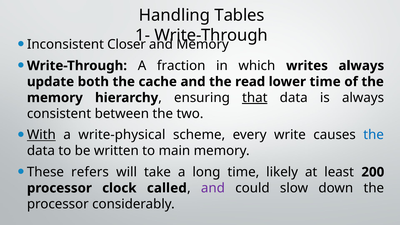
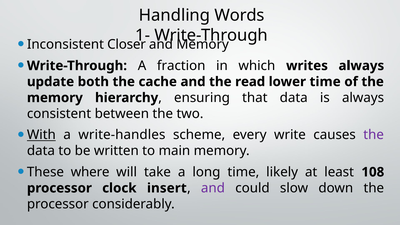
Tables: Tables -> Words (240, 15)
that underline: present -> none (255, 98)
write-physical: write-physical -> write-handles (122, 135)
the colour: blue -> purple (374, 135)
refers: refers -> where (90, 172)
200: 200 -> 108 (373, 172)
called: called -> insert (167, 188)
